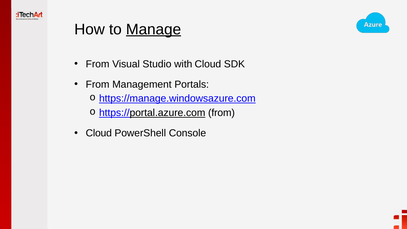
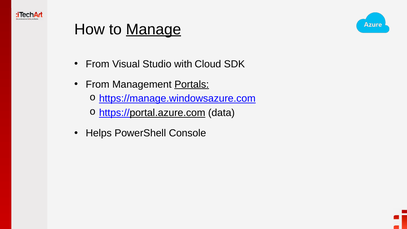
Portals underline: none -> present (192, 84)
https://portal.azure.com from: from -> data (221, 113)
Cloud: Cloud -> Helps (99, 133)
